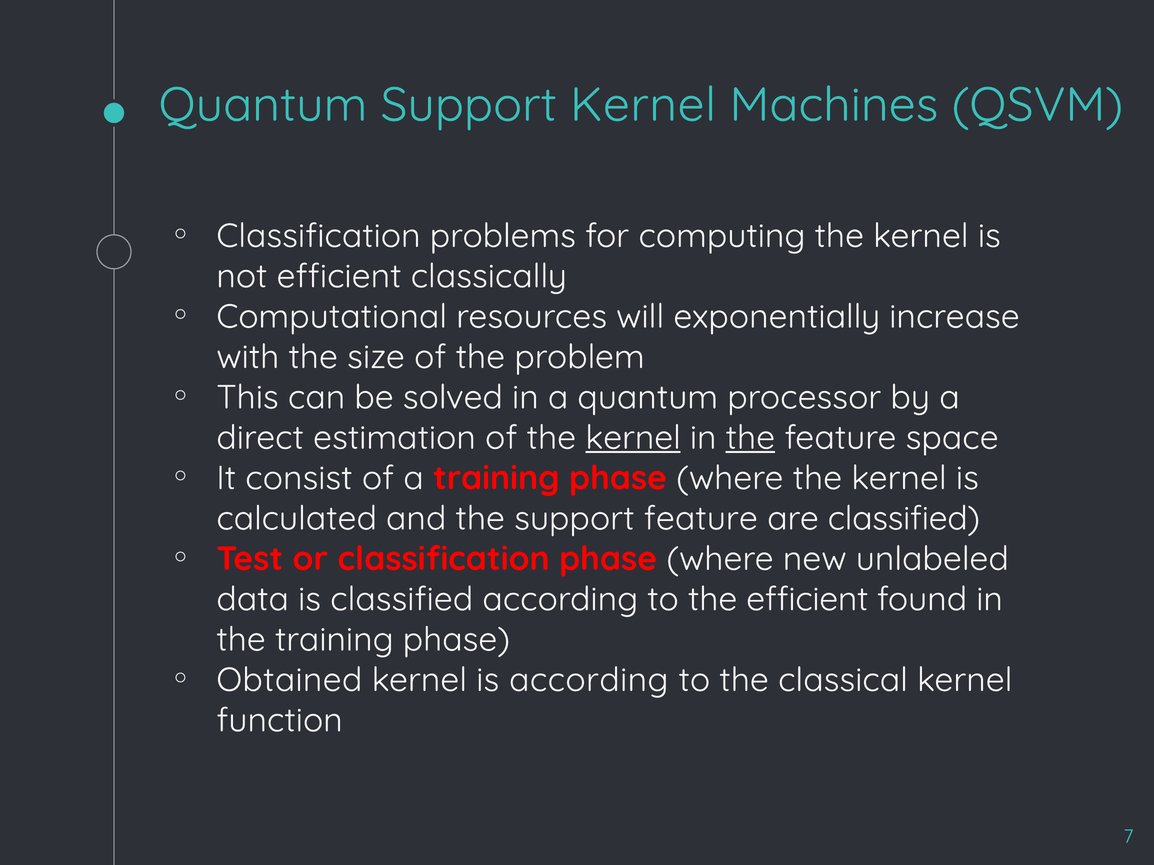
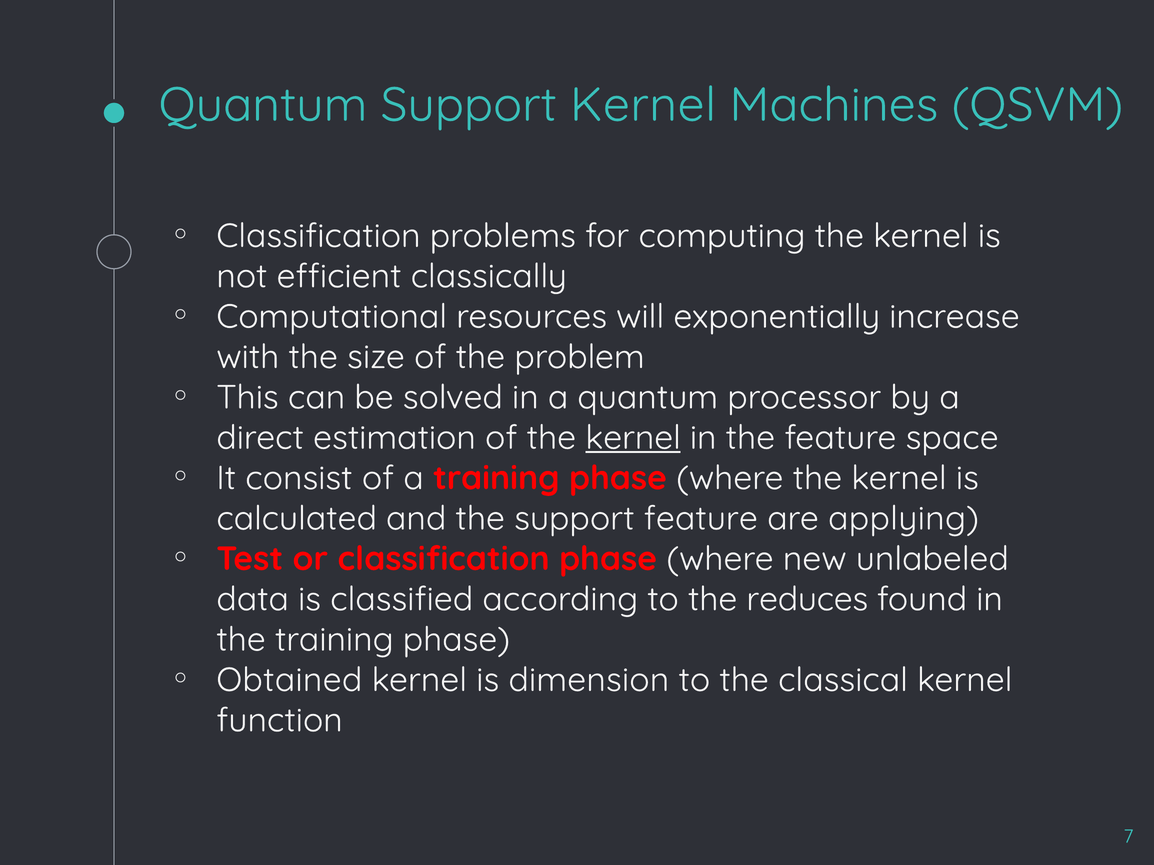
the underline: present -> none (750, 438)
are classified: classified -> applying (903, 519)
the efficient: efficient -> reduces (807, 600)
is according: according -> dimension (589, 680)
